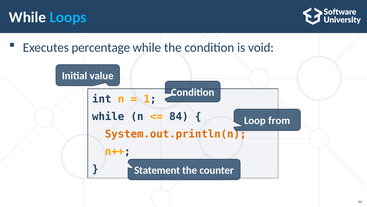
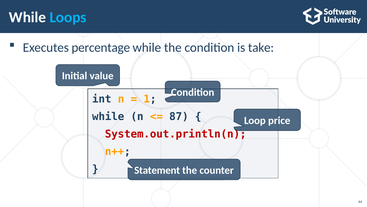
void: void -> take (261, 47)
84: 84 -> 87 (179, 116)
from: from -> price (279, 120)
System.out.println(n colour: orange -> red (176, 134)
